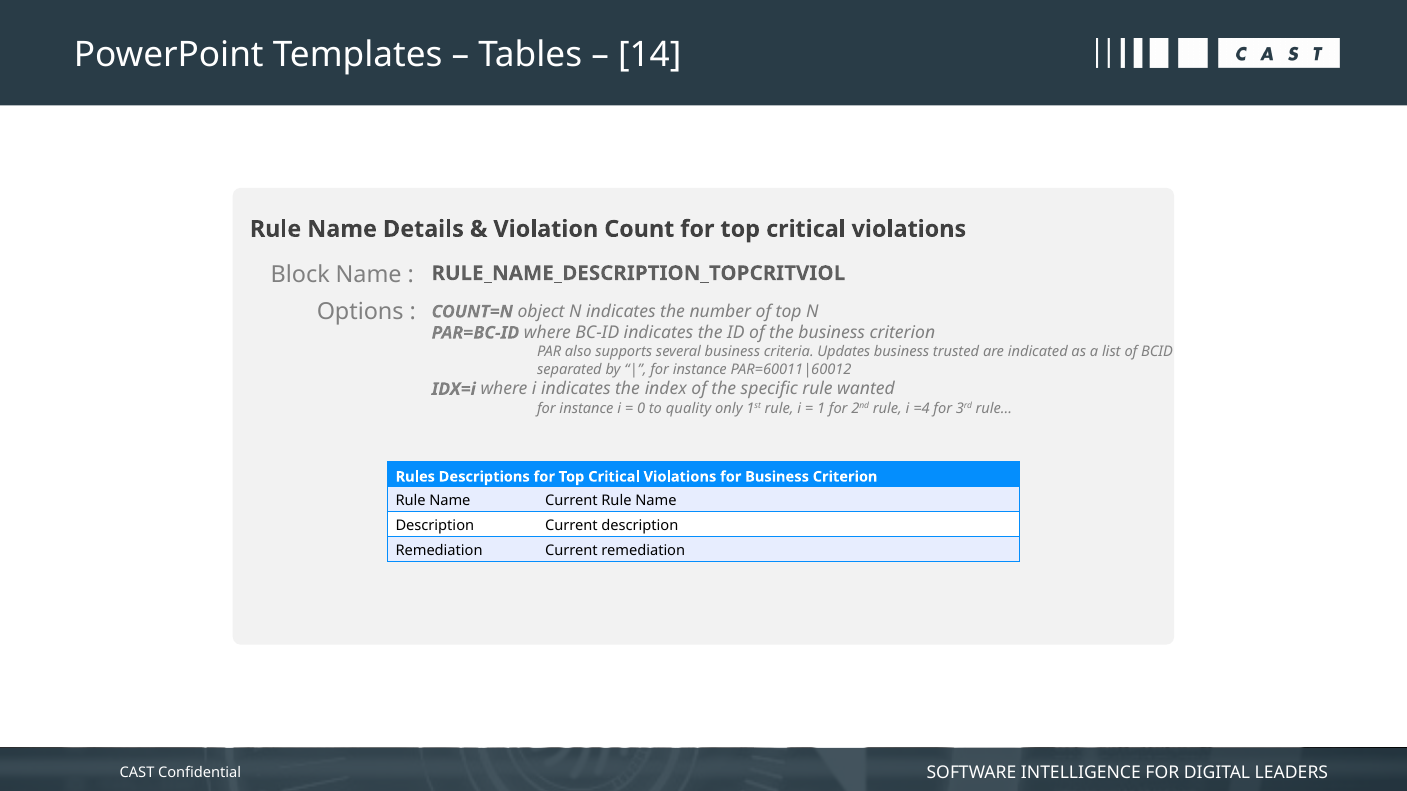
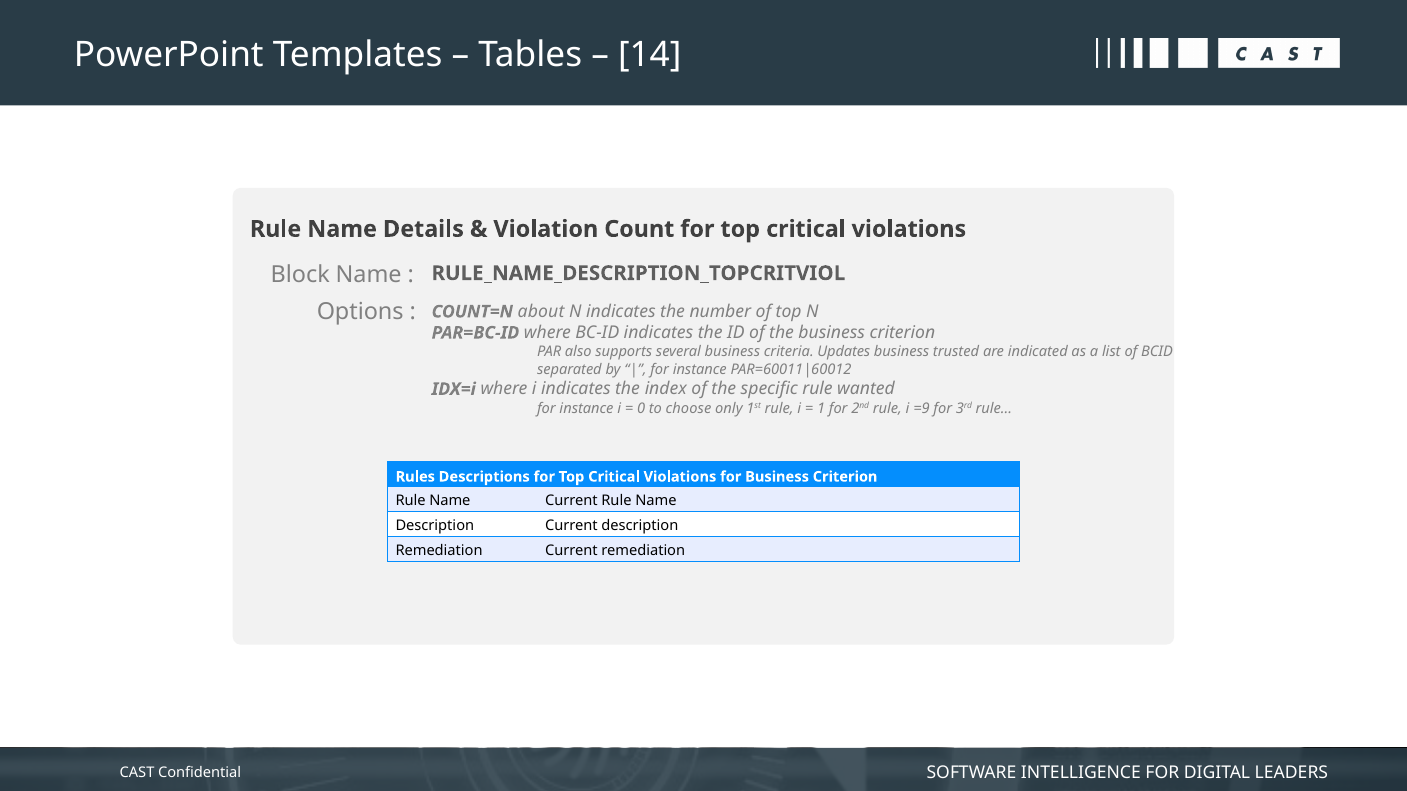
object: object -> about (541, 312)
quality: quality -> choose (689, 408)
=4: =4 -> =9 (921, 408)
